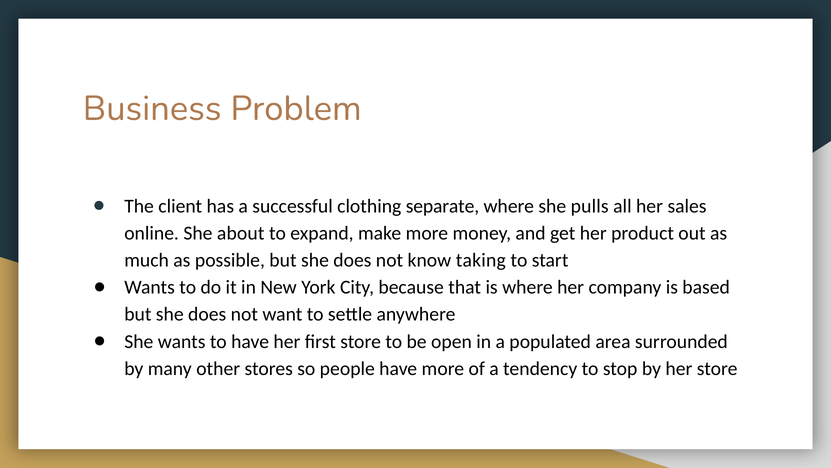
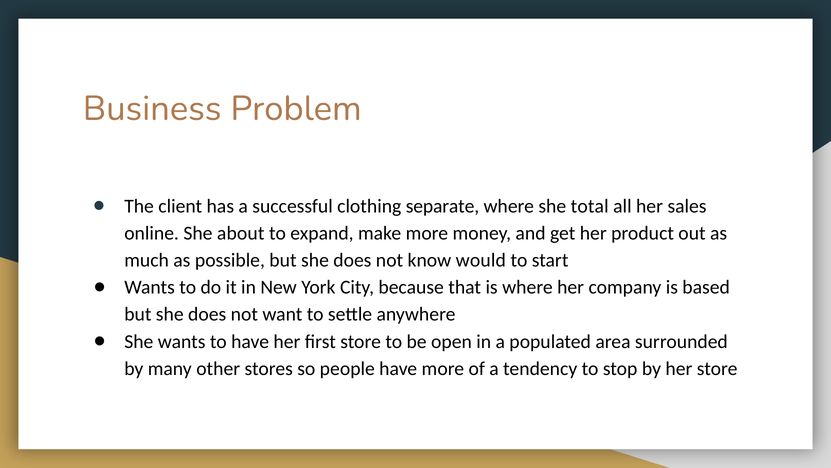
pulls: pulls -> total (590, 206)
taking: taking -> would (481, 260)
